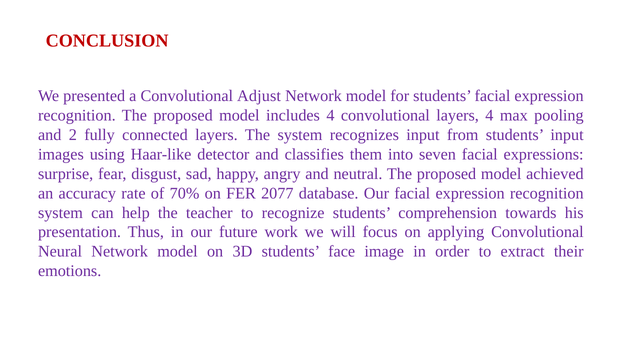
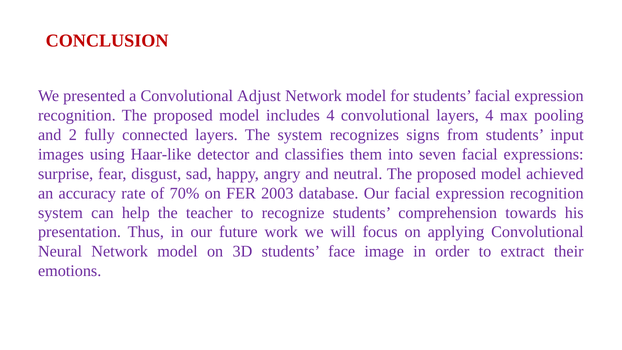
recognizes input: input -> signs (423, 135)
2077: 2077 -> 2003 (277, 193)
